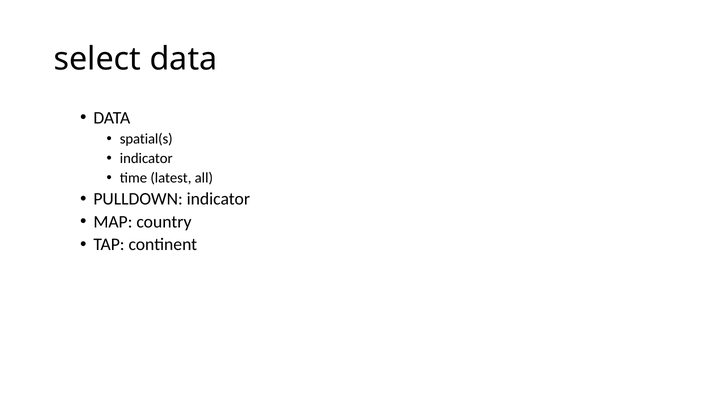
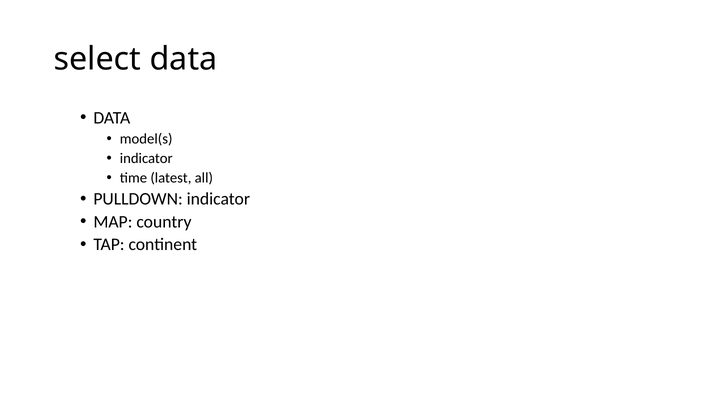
spatial(s: spatial(s -> model(s (146, 139)
